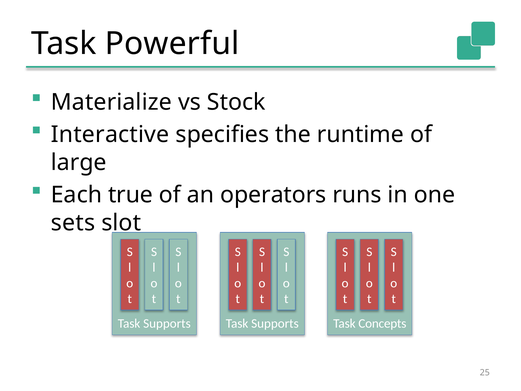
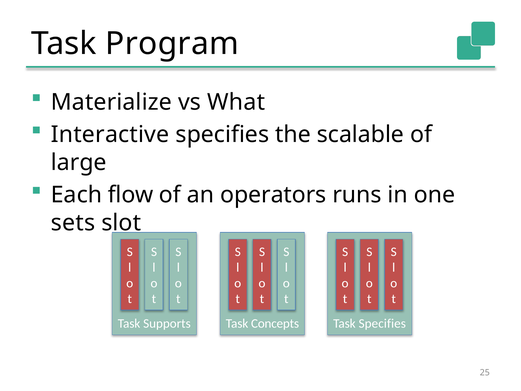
Powerful: Powerful -> Program (172, 43)
Stock: Stock -> What (236, 102)
runtime: runtime -> scalable (360, 135)
true: true -> flow (131, 195)
Supports: Supports -> Concepts (275, 323)
Task Concepts: Concepts -> Specifies (382, 323)
